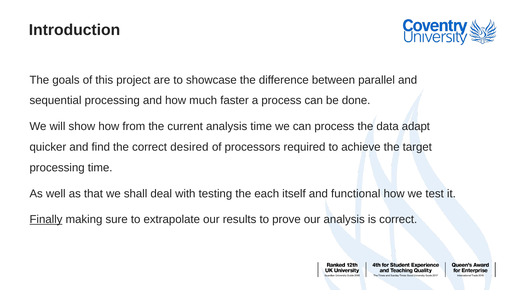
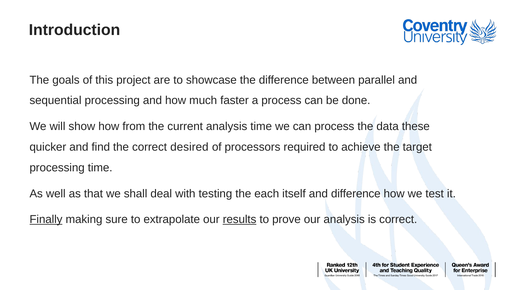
adapt: adapt -> these (416, 126)
and functional: functional -> difference (356, 193)
results underline: none -> present (240, 219)
